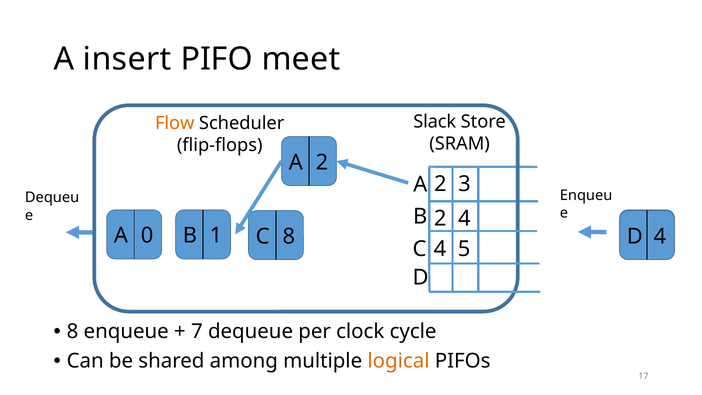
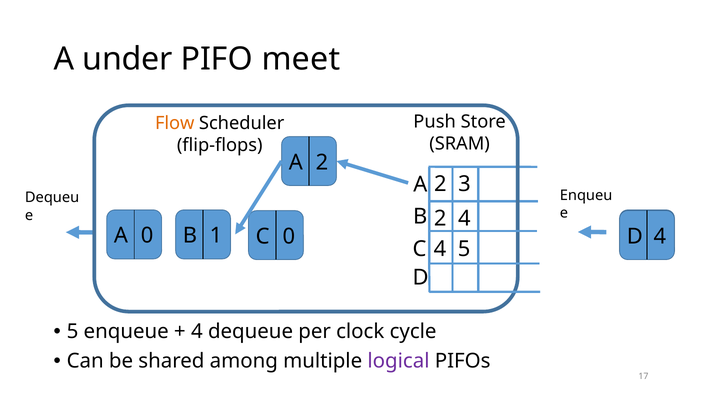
insert: insert -> under (127, 59)
Slack: Slack -> Push (435, 122)
C 8: 8 -> 0 (289, 236)
8: 8 -> 5 (73, 332)
7: 7 -> 4 (197, 332)
logical colour: orange -> purple (398, 361)
